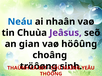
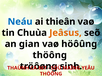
nhaân: nhaân -> thieân (60, 22)
Jeâsus colour: purple -> orange (65, 33)
choâng: choâng -> thöông (50, 55)
